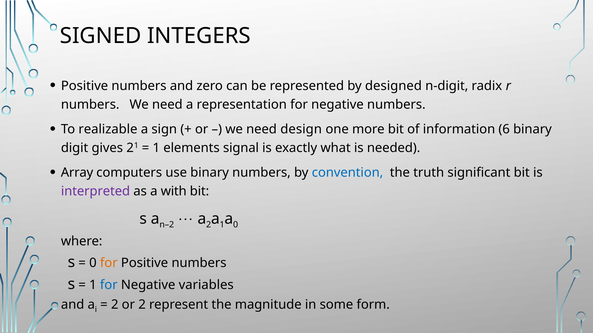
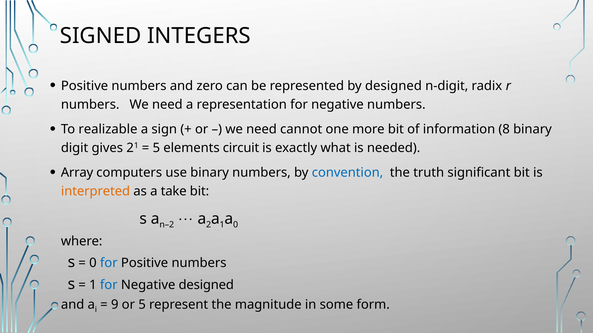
design: design -> cannot (301, 129)
6: 6 -> 8 (504, 129)
1: 1 -> 5 (156, 148)
signal: signal -> circuit (241, 148)
interpreted colour: purple -> orange (96, 192)
with: with -> take (174, 192)
for colour: orange -> blue (109, 263)
Negative variables: variables -> designed (206, 285)
2: 2 -> 9 (115, 305)
or 2: 2 -> 5 (142, 305)
